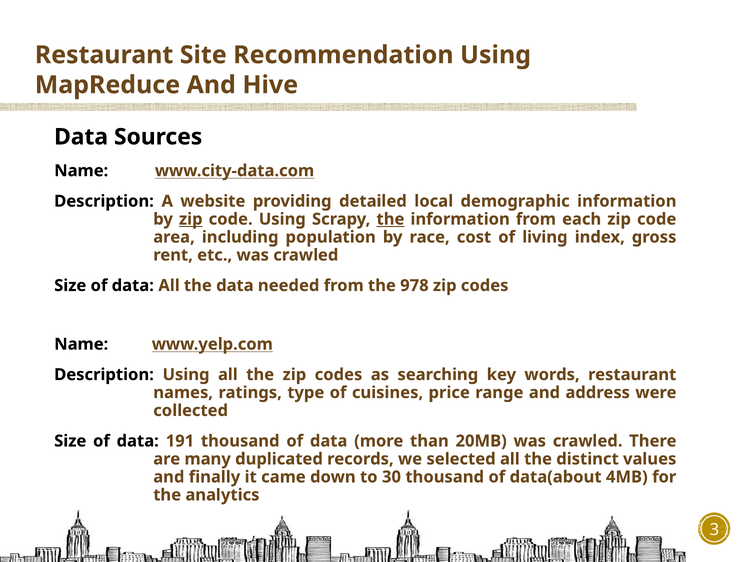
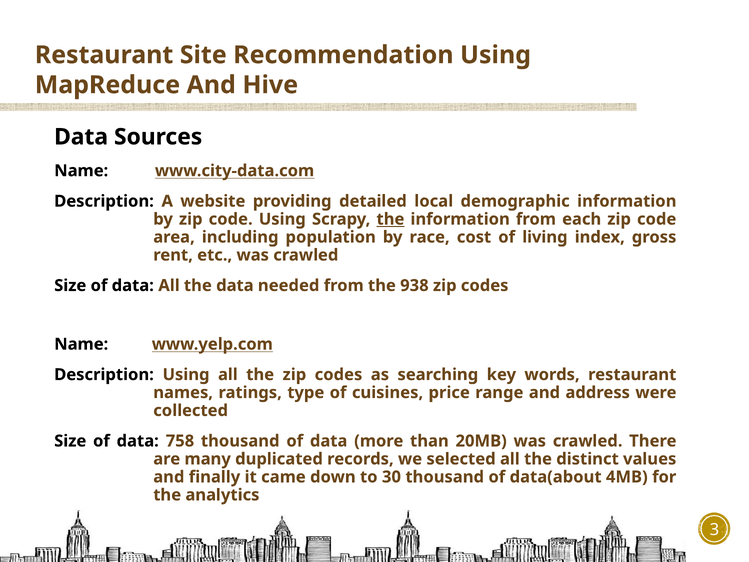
zip underline: present -> none (191, 219)
978: 978 -> 938 (414, 285)
191: 191 -> 758 (180, 441)
